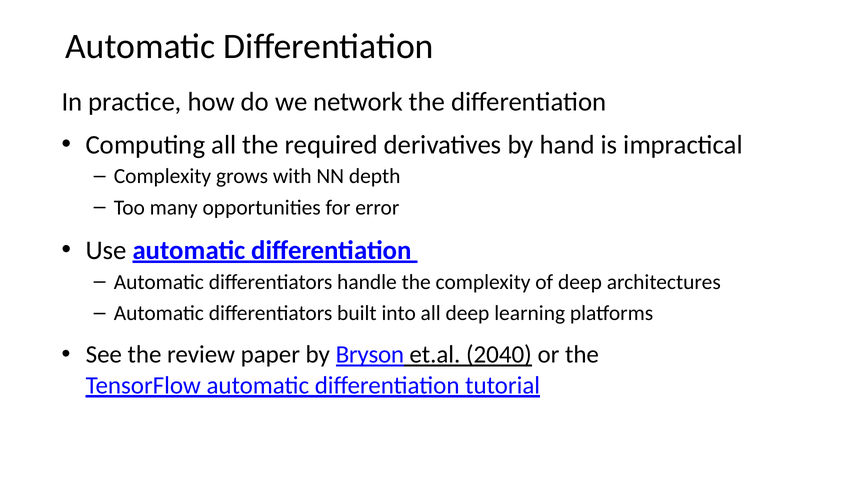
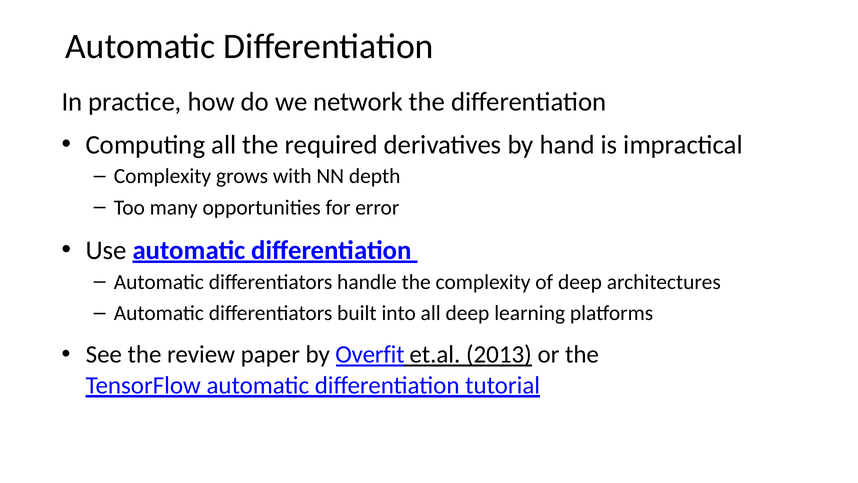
Bryson: Bryson -> Overfit (370, 354)
2040: 2040 -> 2013 (499, 354)
